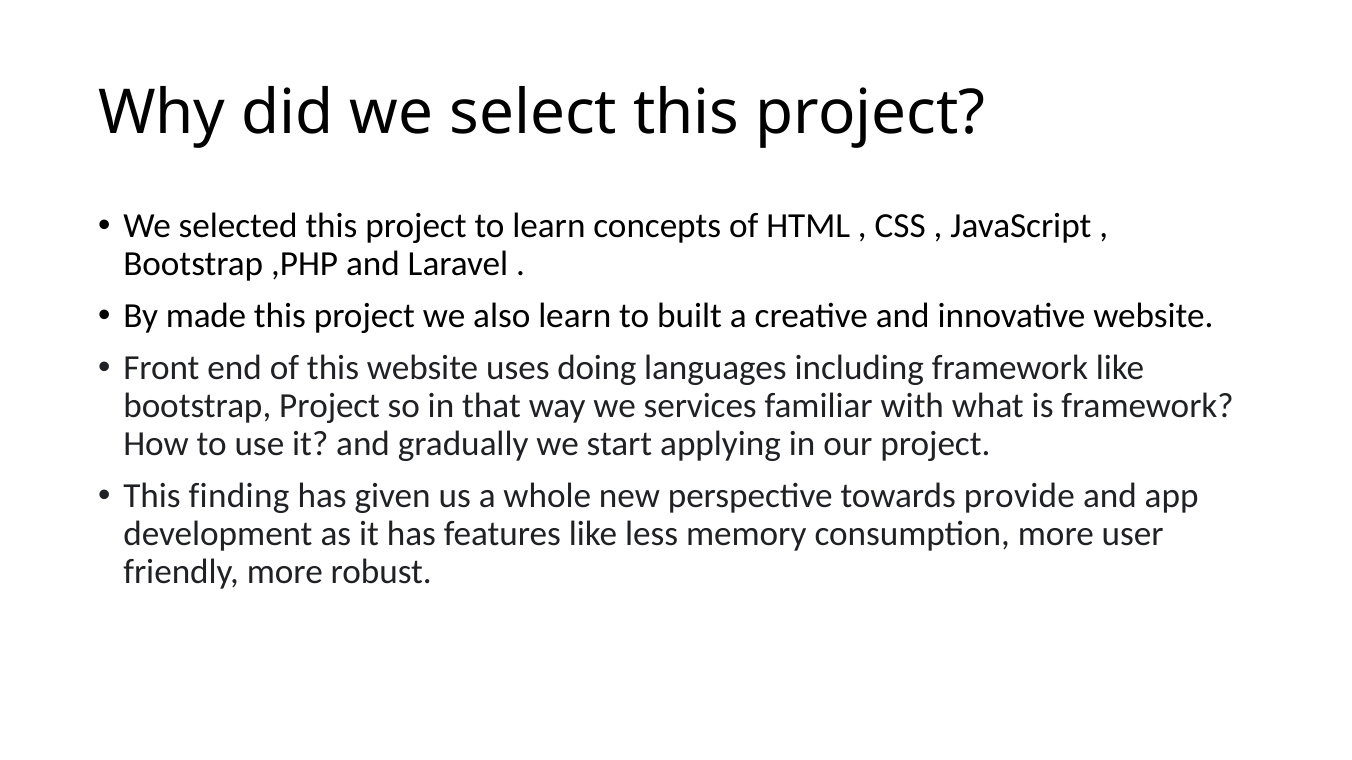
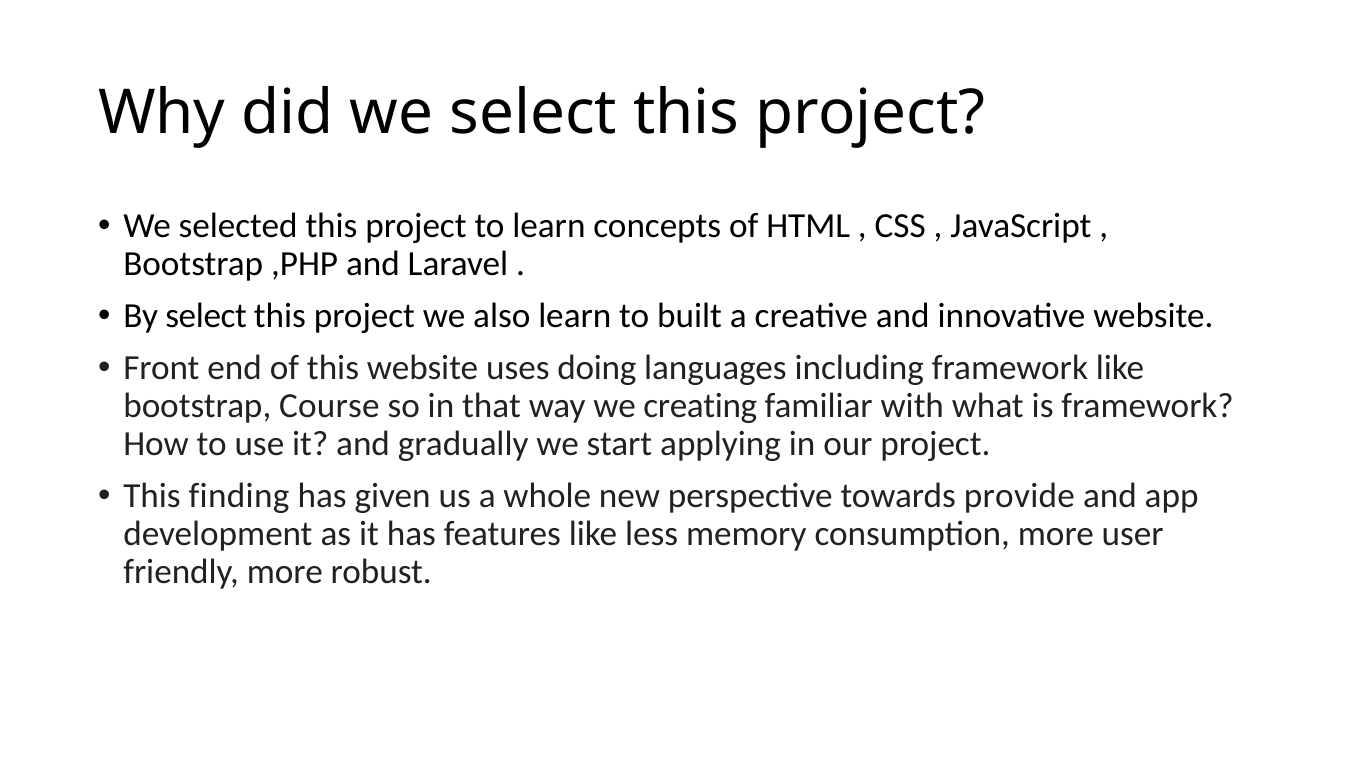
By made: made -> select (206, 316)
bootstrap Project: Project -> Course (329, 406)
services: services -> creating (700, 406)
